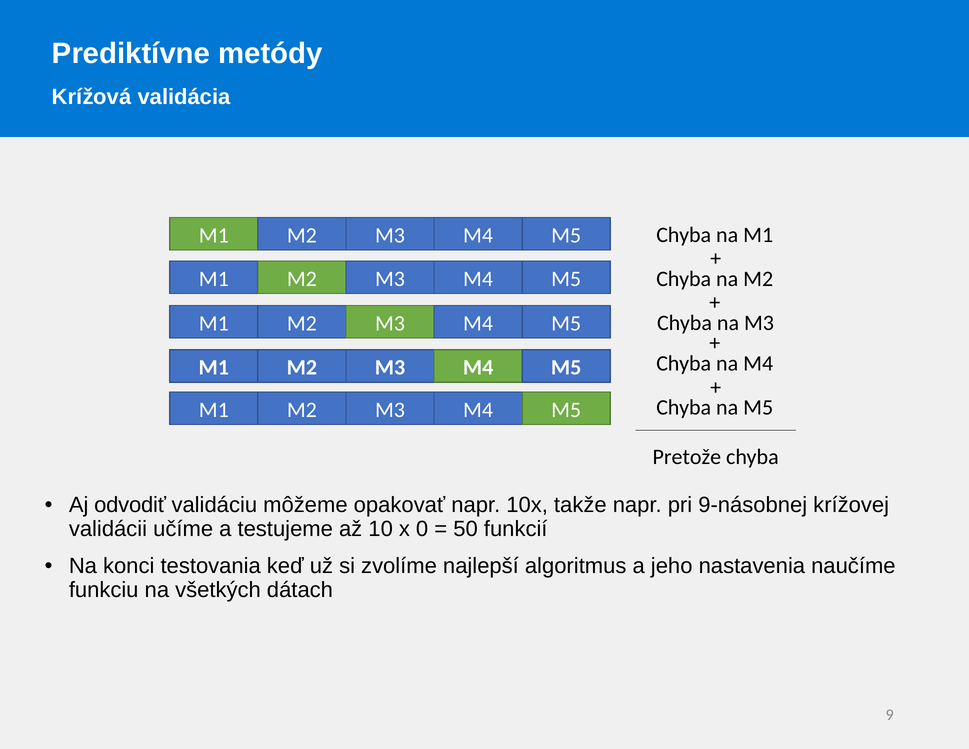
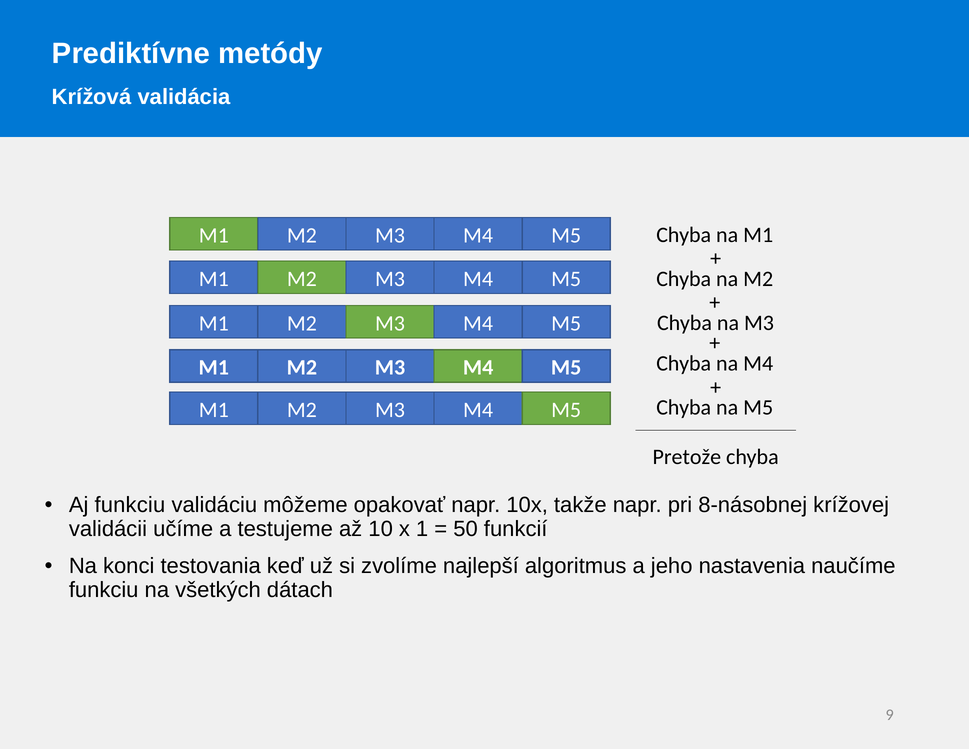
Aj odvodiť: odvodiť -> funkciu (130, 505)
9-násobnej: 9-násobnej -> 8-násobnej (753, 505)
0: 0 -> 1 (422, 529)
